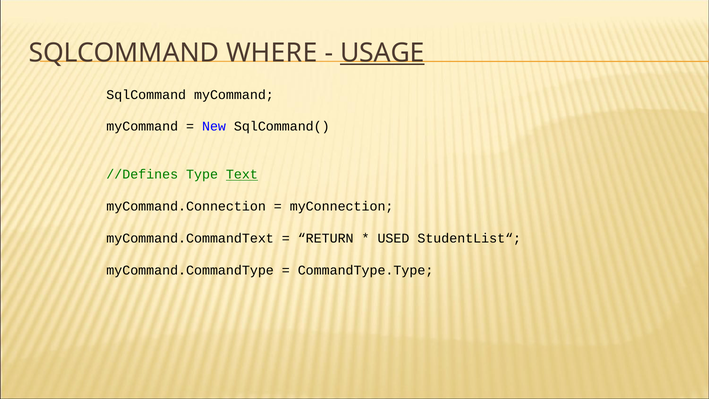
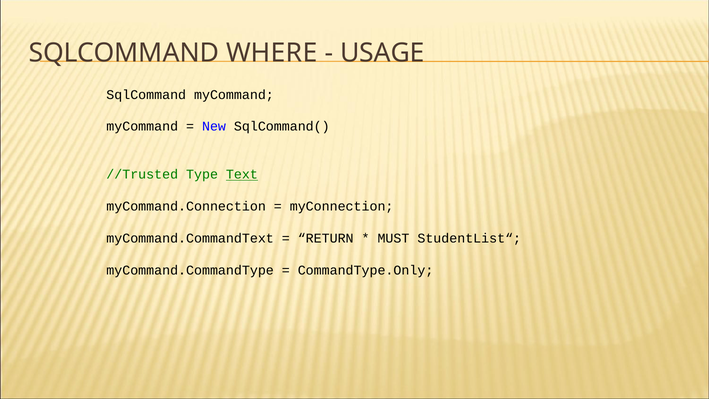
USAGE underline: present -> none (382, 53)
//Defines: //Defines -> //Trusted (142, 174)
USED: USED -> MUST (393, 238)
CommandType.Type: CommandType.Type -> CommandType.Only (366, 270)
